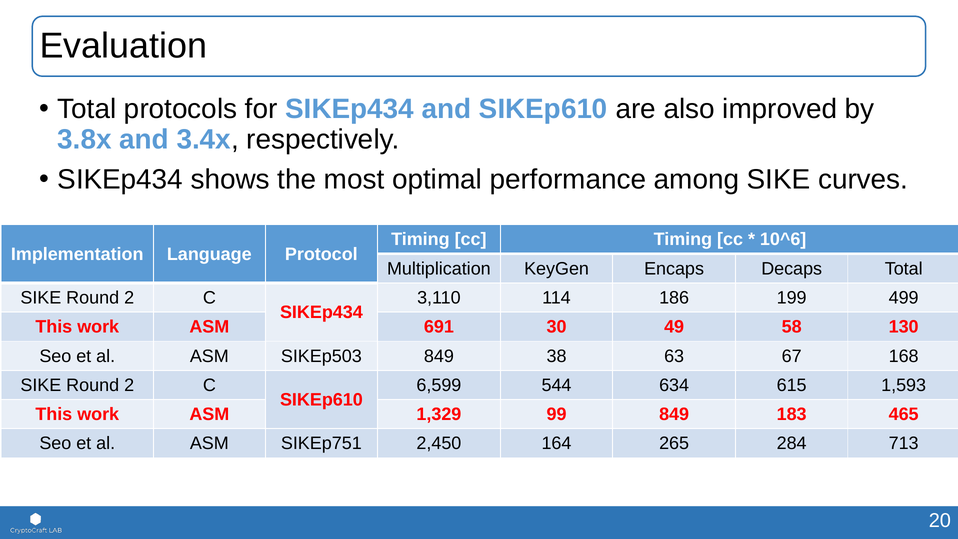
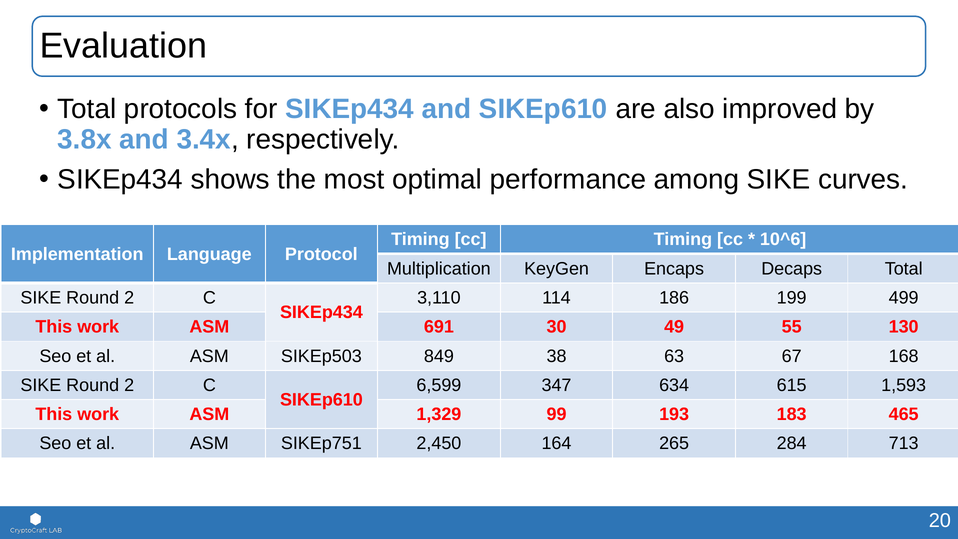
58: 58 -> 55 (792, 327)
544: 544 -> 347 (557, 385)
99 849: 849 -> 193 (674, 414)
